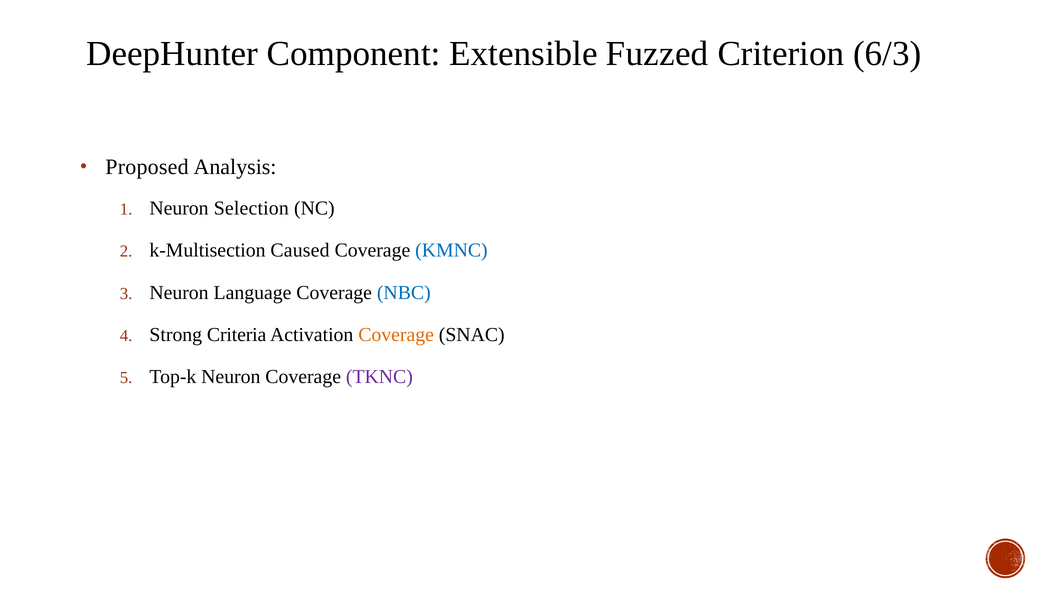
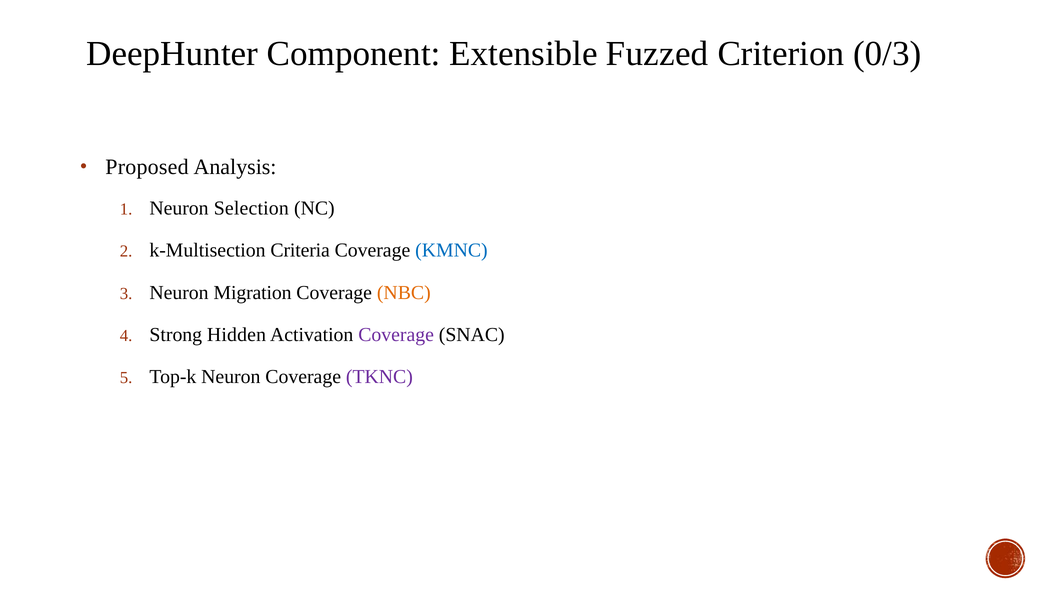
6/3: 6/3 -> 0/3 (887, 54)
Caused: Caused -> Criteria (300, 250)
Language: Language -> Migration (253, 292)
NBC colour: blue -> orange (404, 292)
Criteria: Criteria -> Hidden (237, 335)
Coverage colour: orange -> purple (396, 335)
